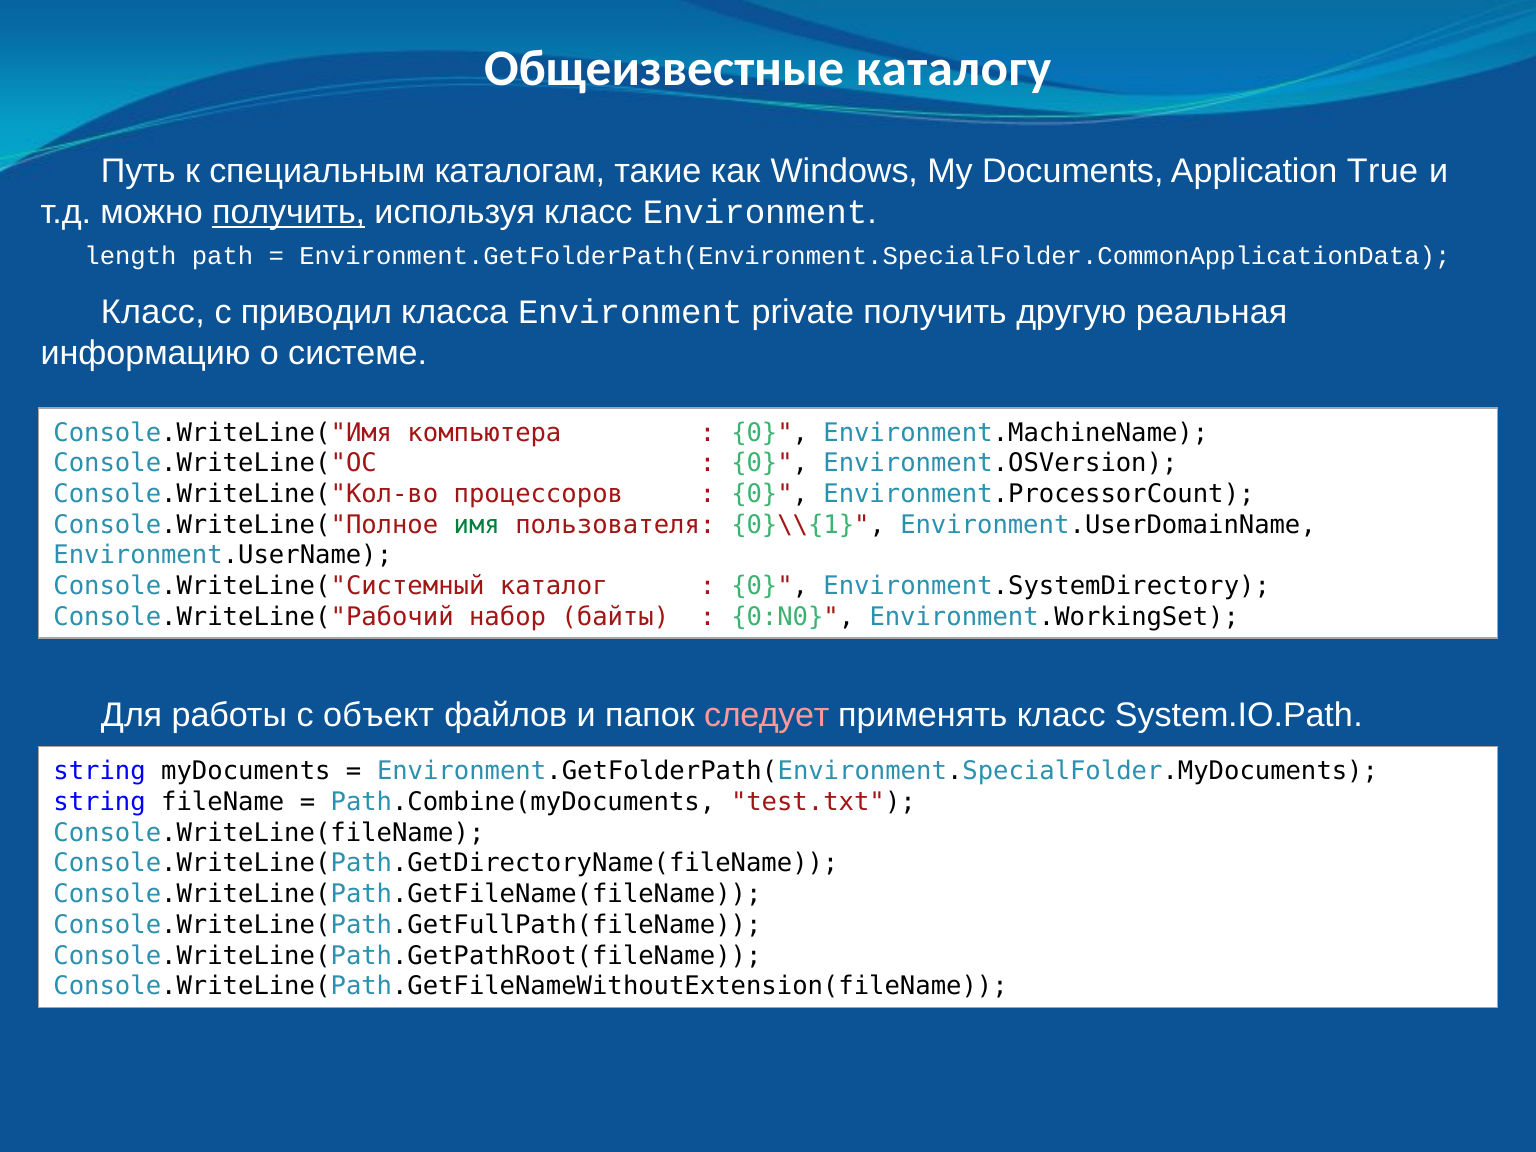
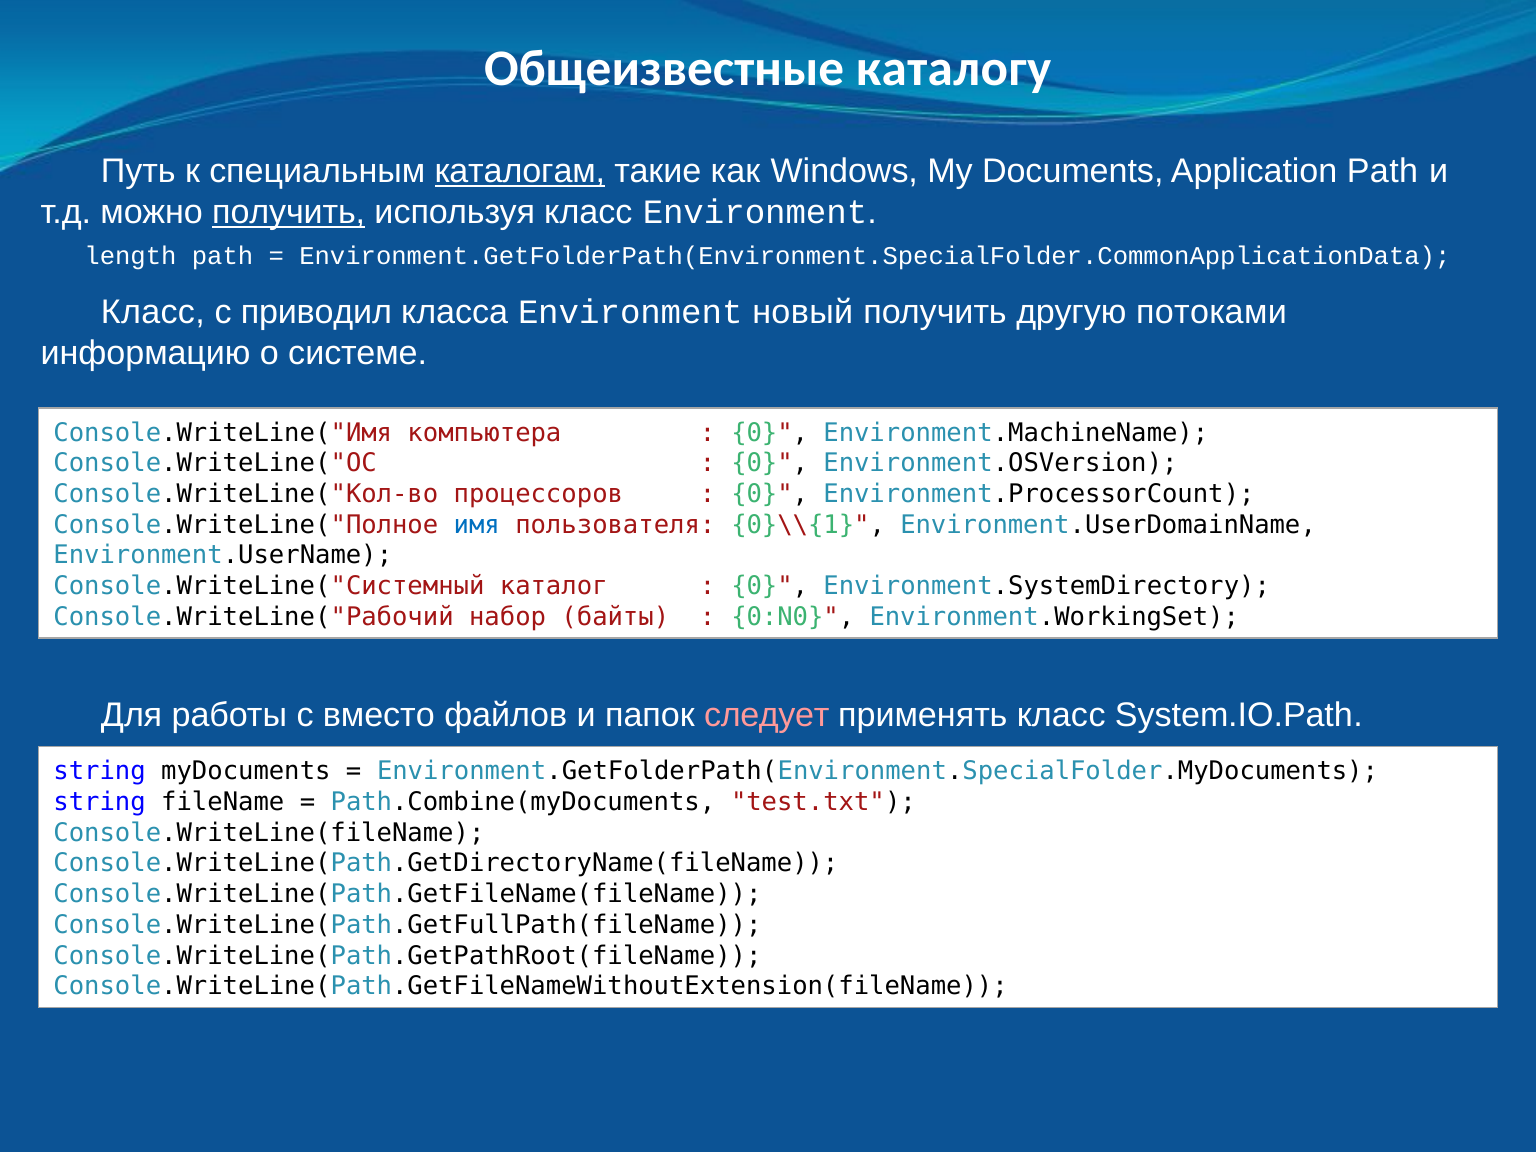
каталогам underline: none -> present (520, 171)
Application True: True -> Path (1382, 171)
private: private -> новый (803, 312)
реальная: реальная -> потоками (1211, 312)
имя colour: green -> blue (477, 525)
объект: объект -> вместо (379, 715)
